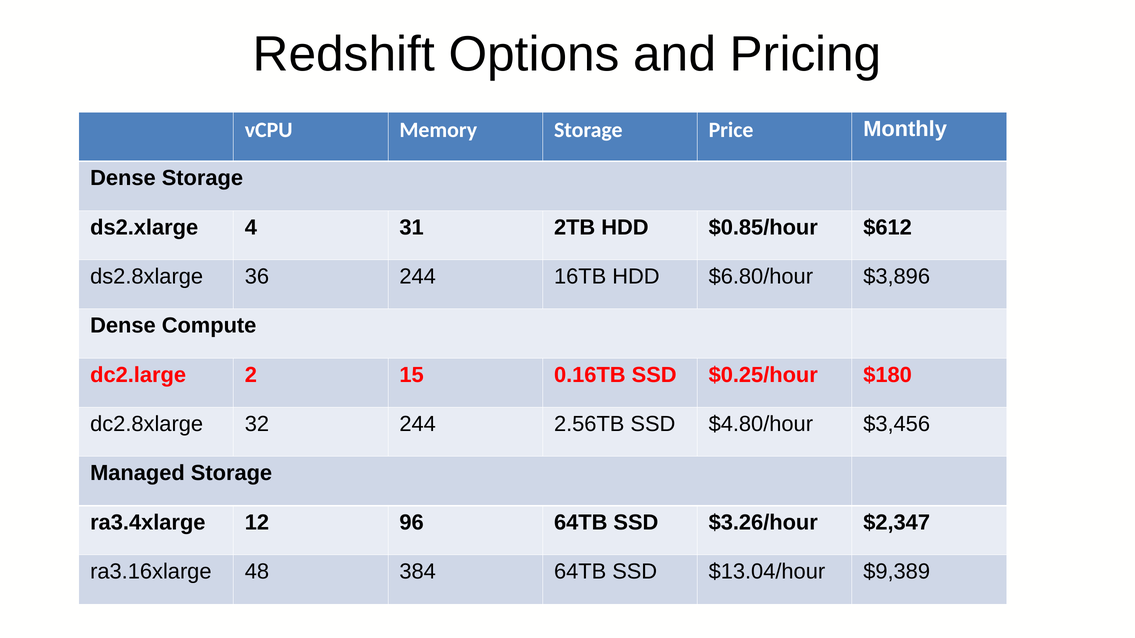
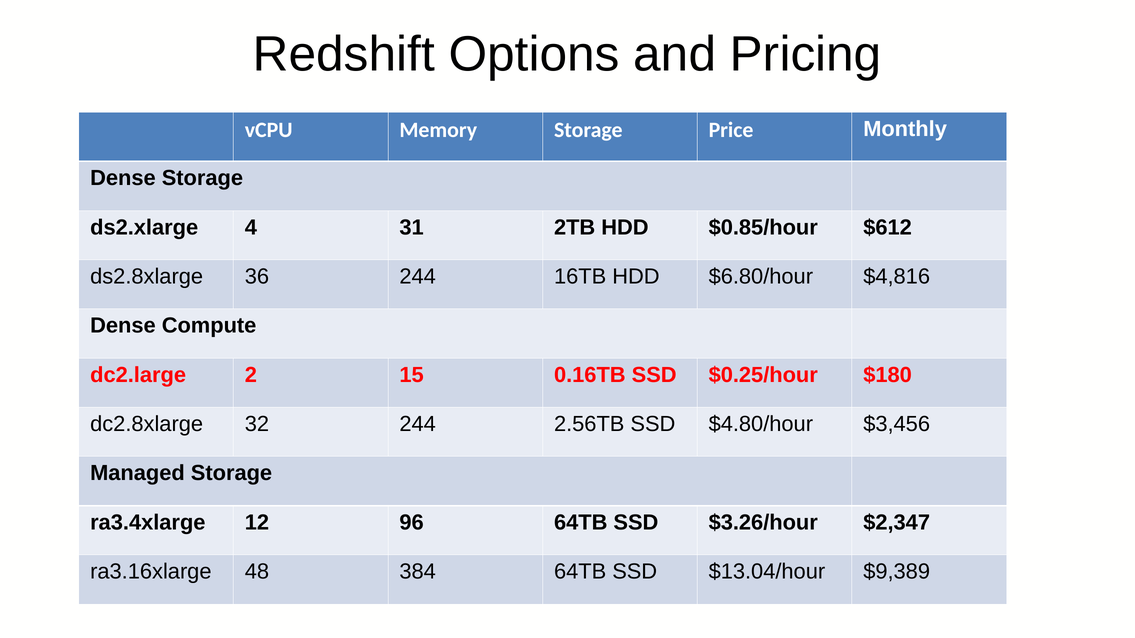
$3,896: $3,896 -> $4,816 (897, 277)
